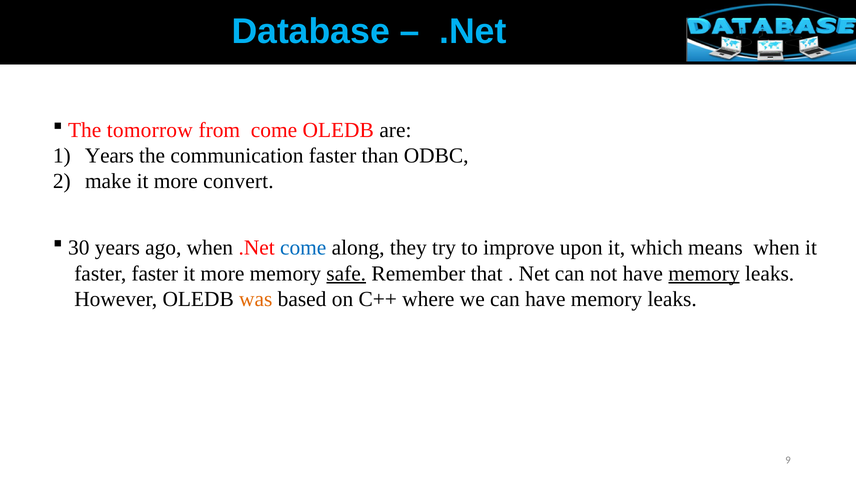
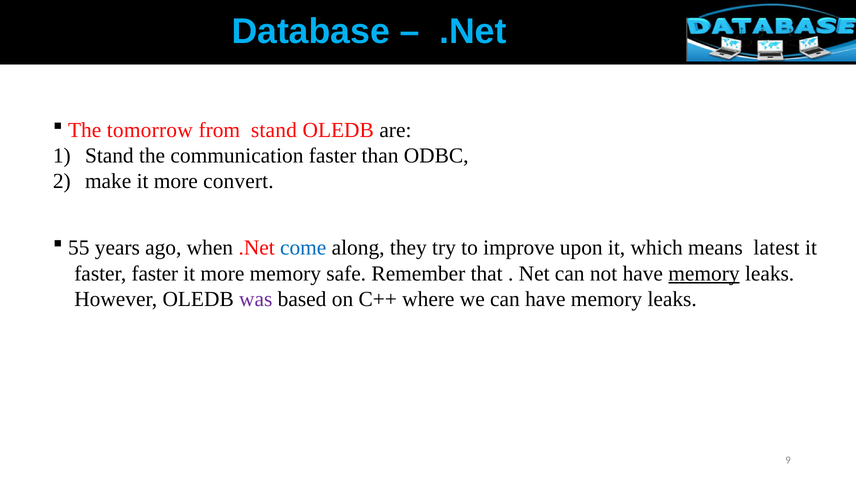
from come: come -> stand (274, 130)
Years: Years -> Stand (109, 156)
30: 30 -> 55 (79, 248)
means when: when -> latest (776, 248)
safe underline: present -> none (346, 273)
was colour: orange -> purple (256, 299)
